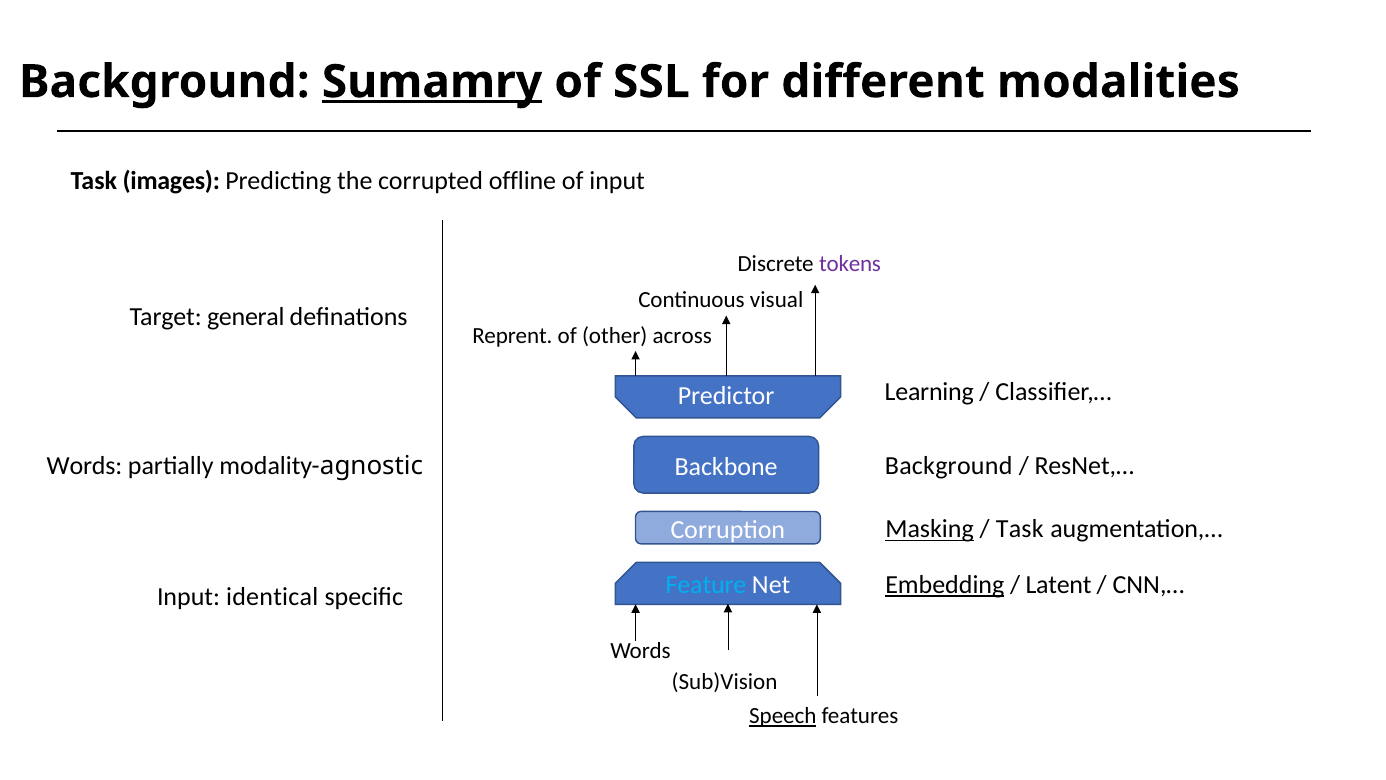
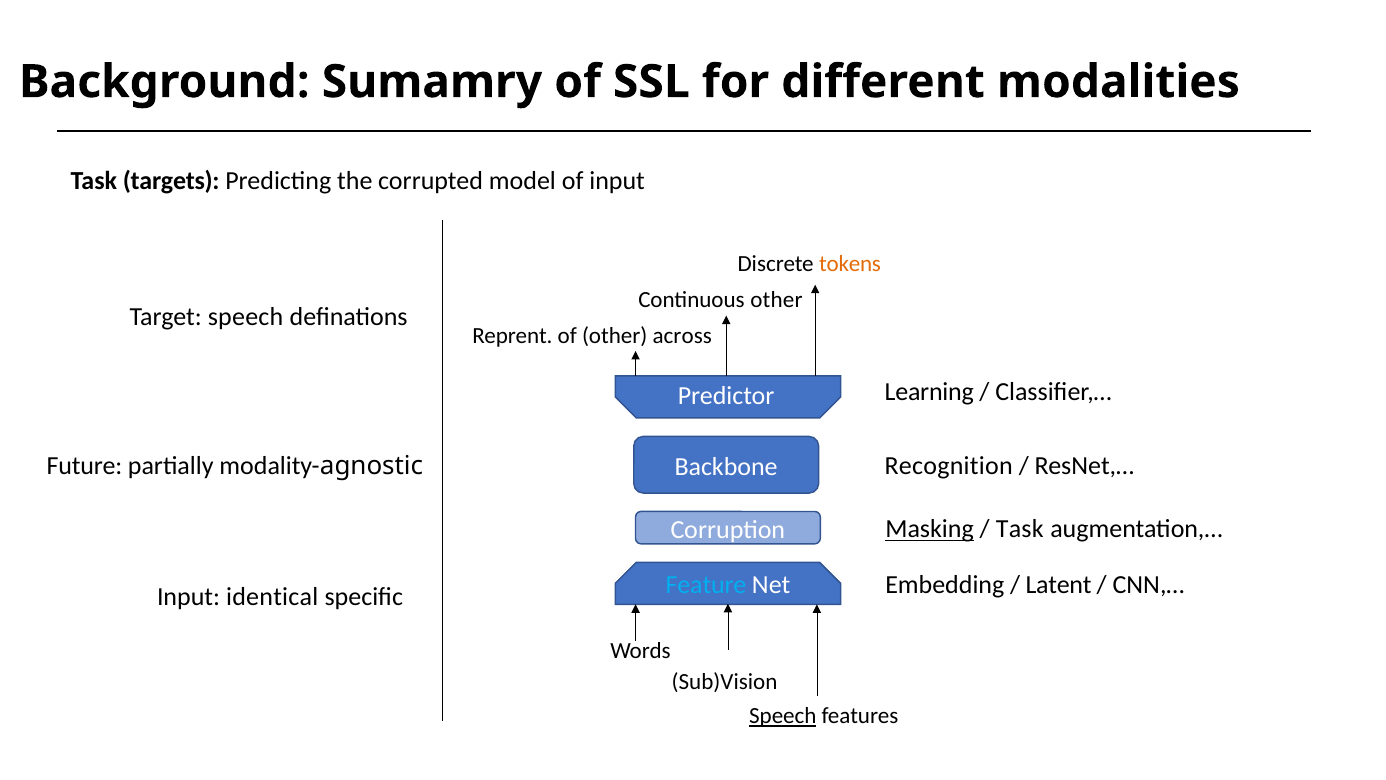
Sumamry underline: present -> none (432, 82)
images: images -> targets (171, 181)
offline: offline -> model (522, 181)
tokens colour: purple -> orange (850, 264)
Continuous visual: visual -> other (777, 300)
Target general: general -> speech (246, 317)
Words: Words -> Future (85, 465)
Background: Background -> Recognition (949, 466)
Embedding underline: present -> none (945, 585)
